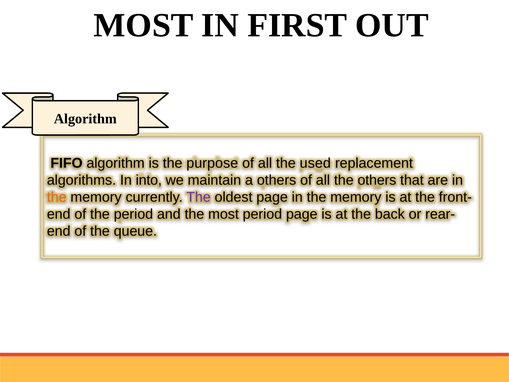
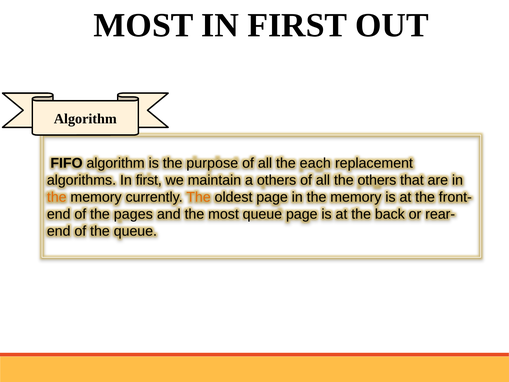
used: used -> each (315, 163)
algorithms In into: into -> first (149, 180)
The colour: purple -> orange (199, 197)
the period: period -> pages (133, 214)
most period: period -> queue (262, 214)
